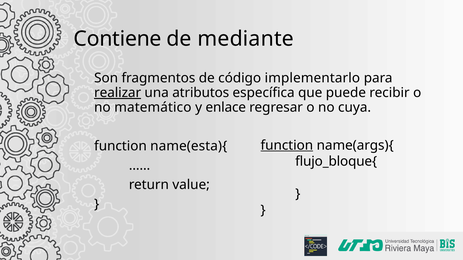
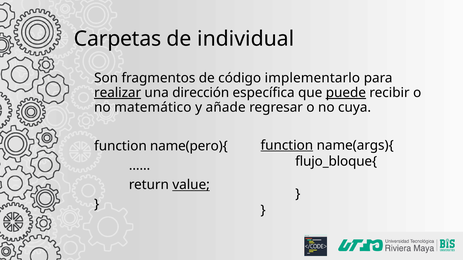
Contiene: Contiene -> Carpetas (118, 39)
mediante: mediante -> individual (246, 39)
atributos: atributos -> dirección (201, 93)
puede underline: none -> present (346, 93)
enlace: enlace -> añade (226, 107)
name(esta){: name(esta){ -> name(pero){ (189, 146)
value underline: none -> present (191, 185)
